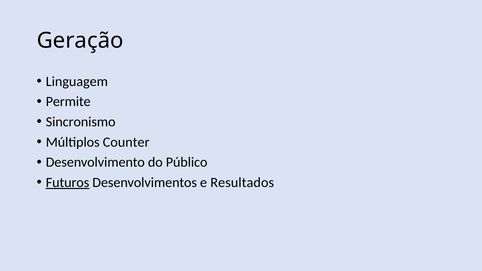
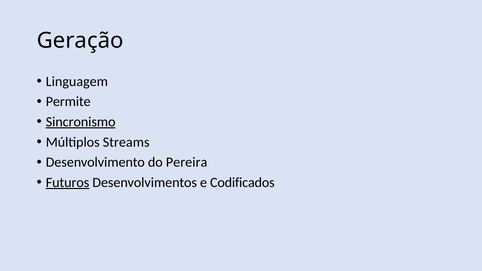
Sincronismo underline: none -> present (81, 122)
Counter: Counter -> Streams (126, 142)
Público: Público -> Pereira (187, 162)
Resultados: Resultados -> Codificados (242, 183)
